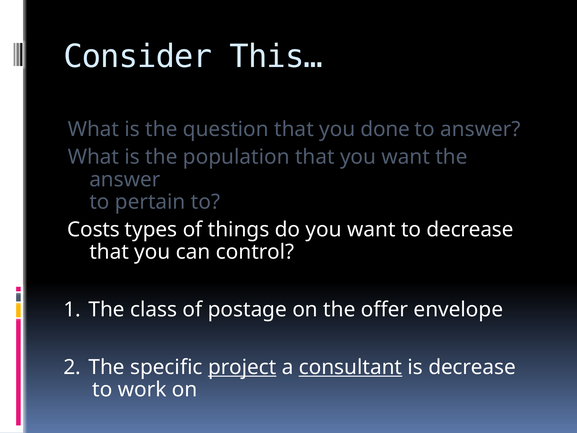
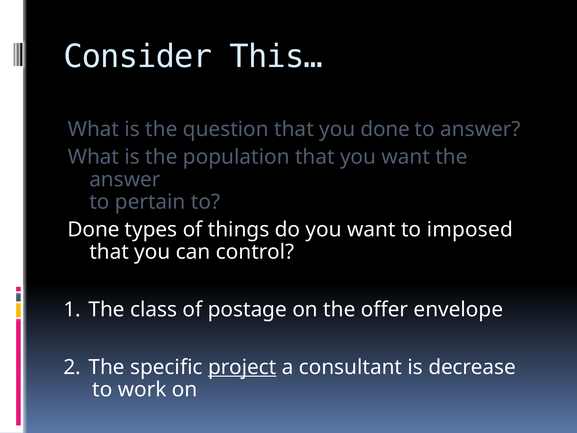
Costs: Costs -> Done (94, 229)
to decrease: decrease -> imposed (470, 229)
consultant underline: present -> none (350, 367)
